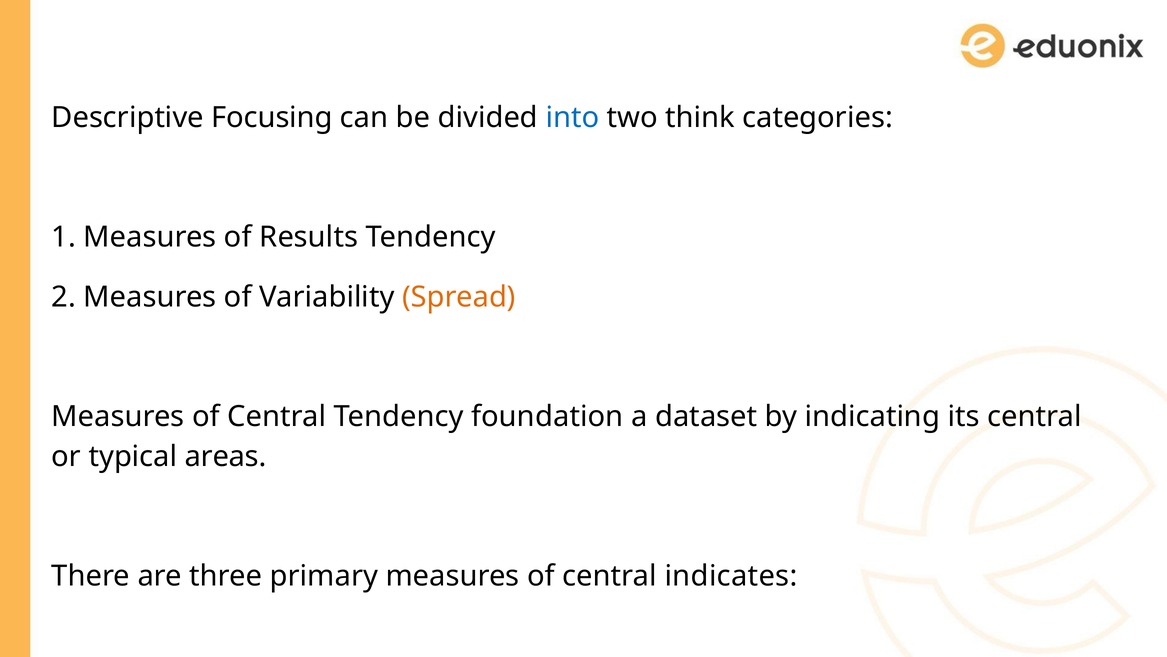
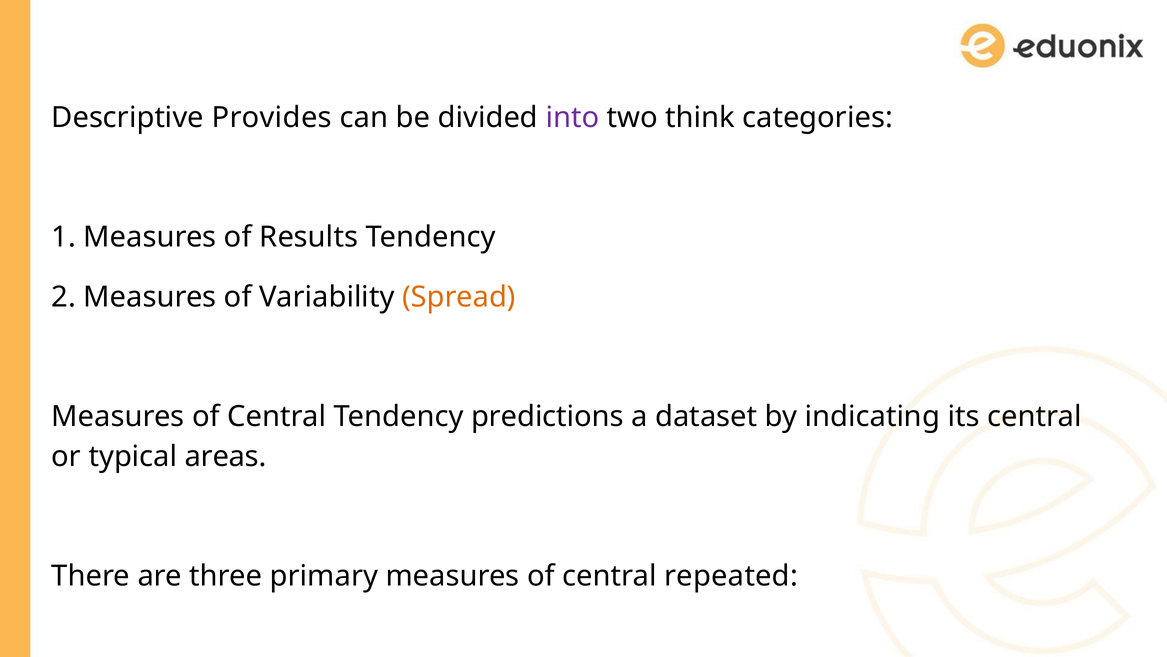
Focusing: Focusing -> Provides (272, 118)
into colour: blue -> purple (572, 118)
foundation: foundation -> predictions (547, 416)
indicates: indicates -> repeated (731, 576)
